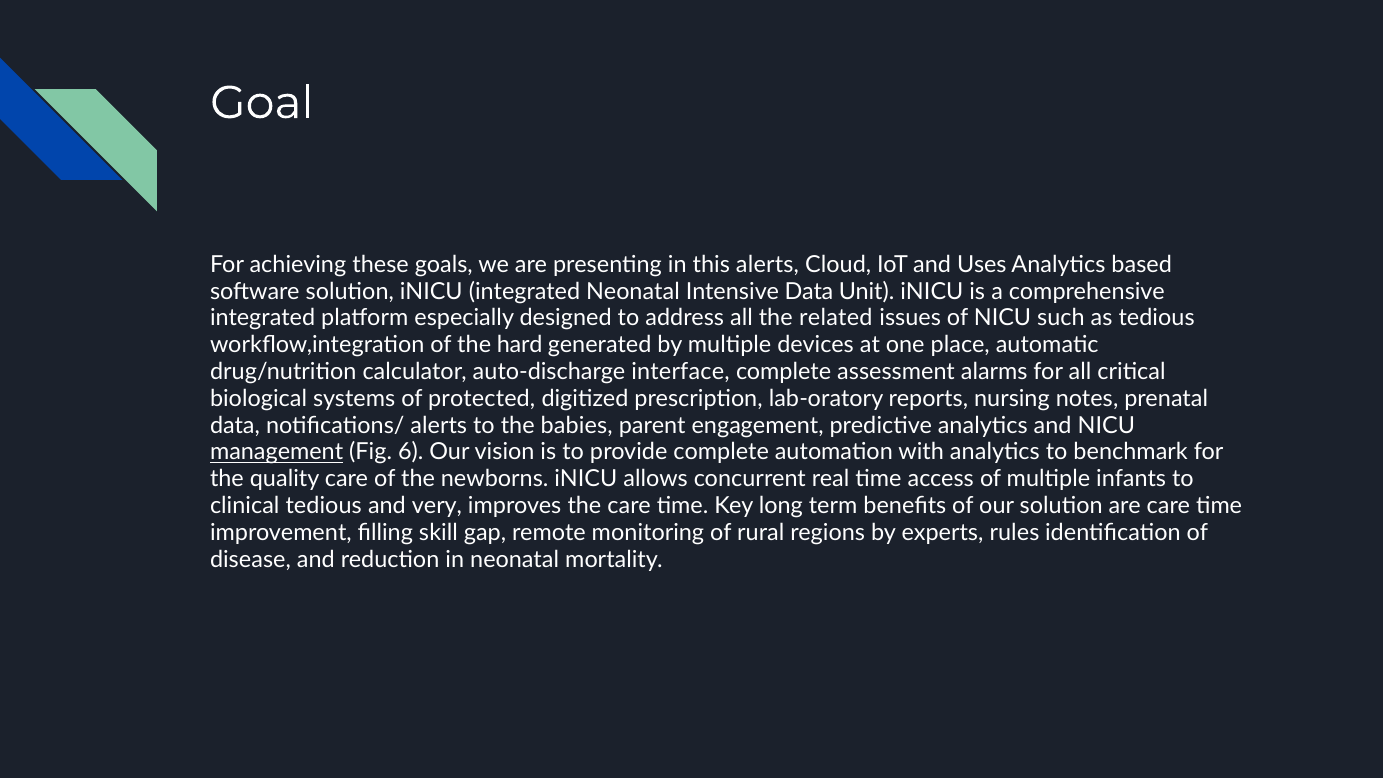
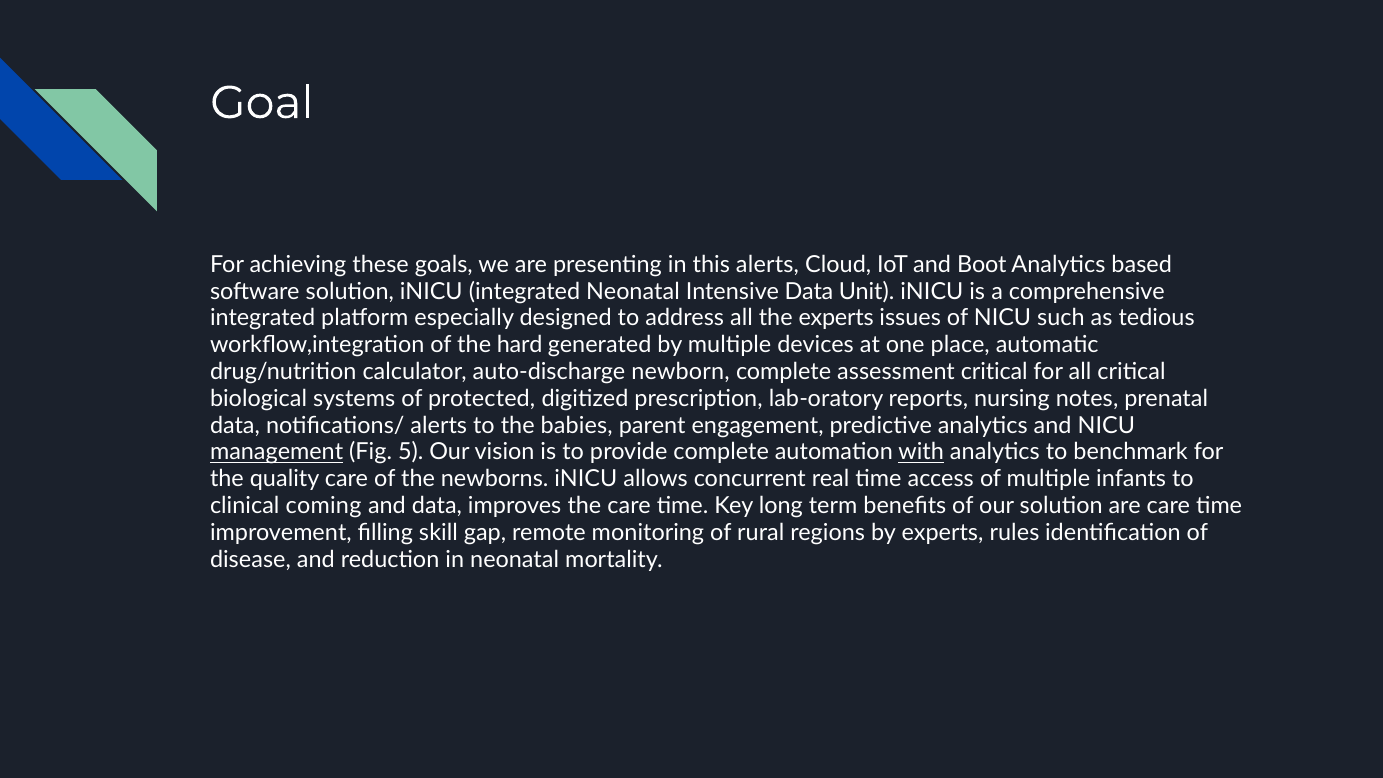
Uses: Uses -> Boot (982, 265)
the related: related -> experts (836, 318)
interface: interface -> newborn (680, 372)
assessment alarms: alarms -> critical (994, 372)
6: 6 -> 5 (411, 452)
with underline: none -> present (921, 452)
clinical tedious: tedious -> coming (324, 506)
and very: very -> data (437, 506)
